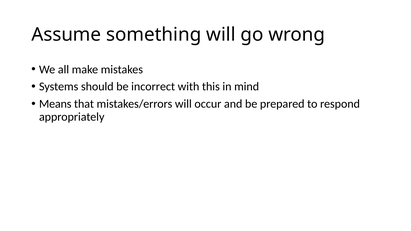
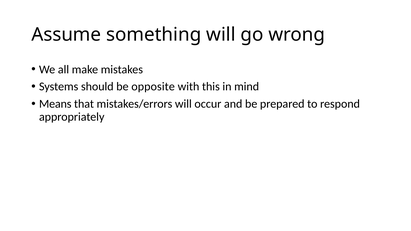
incorrect: incorrect -> opposite (153, 87)
